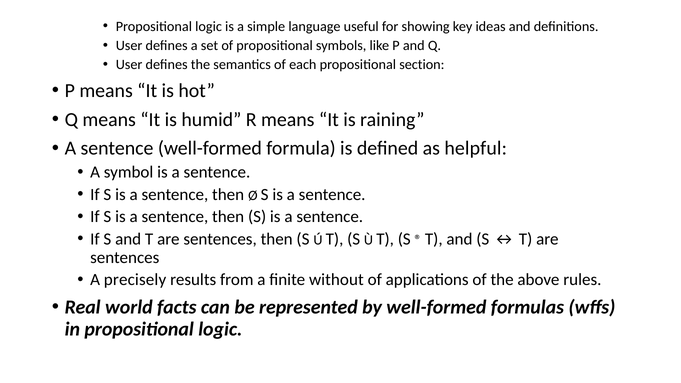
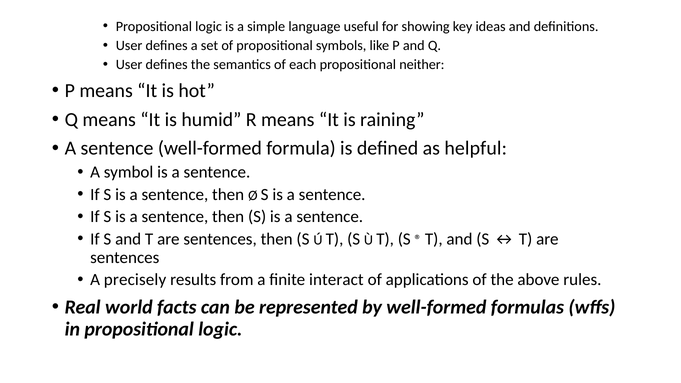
section: section -> neither (422, 65)
without: without -> interact (336, 280)
